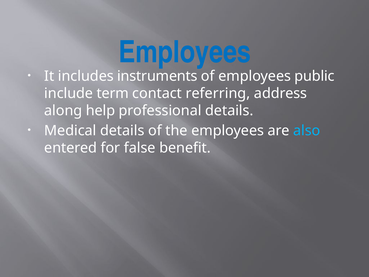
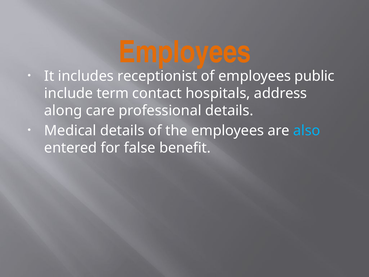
Employees colour: blue -> orange (185, 52)
instruments: instruments -> receptionist (157, 76)
referring: referring -> hospitals (218, 93)
help: help -> care (100, 110)
